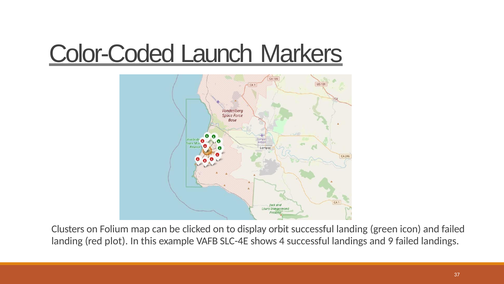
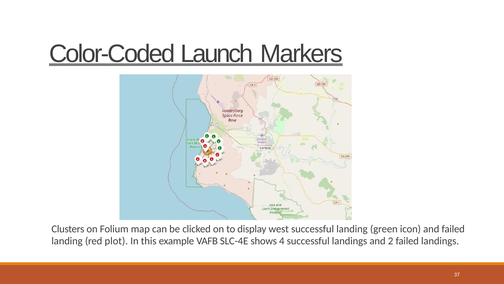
orbit: orbit -> west (279, 228)
9: 9 -> 2 (391, 241)
